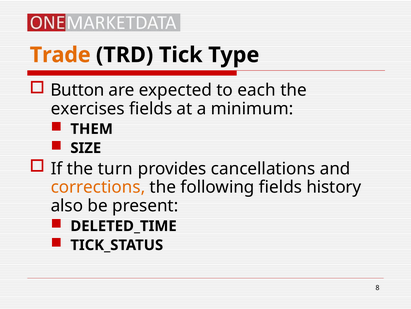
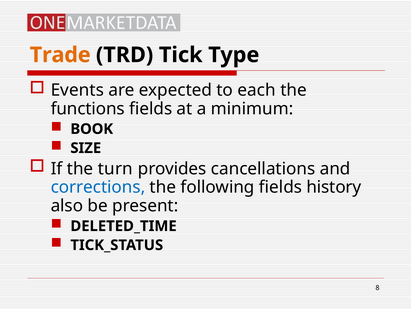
Button: Button -> Events (77, 90)
exercises: exercises -> functions (88, 108)
THEM: THEM -> BOOK (92, 129)
corrections colour: orange -> blue (98, 187)
